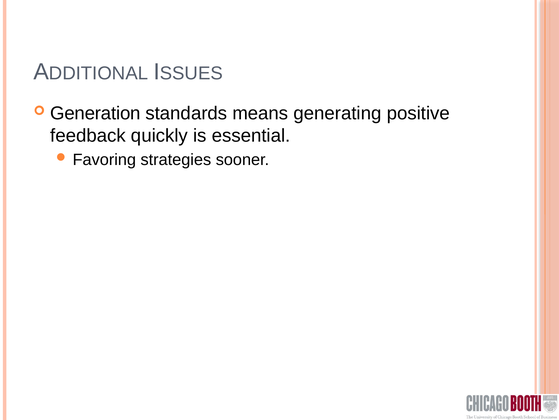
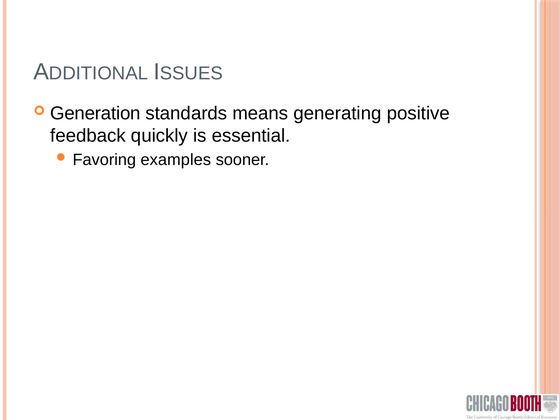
strategies: strategies -> examples (176, 160)
